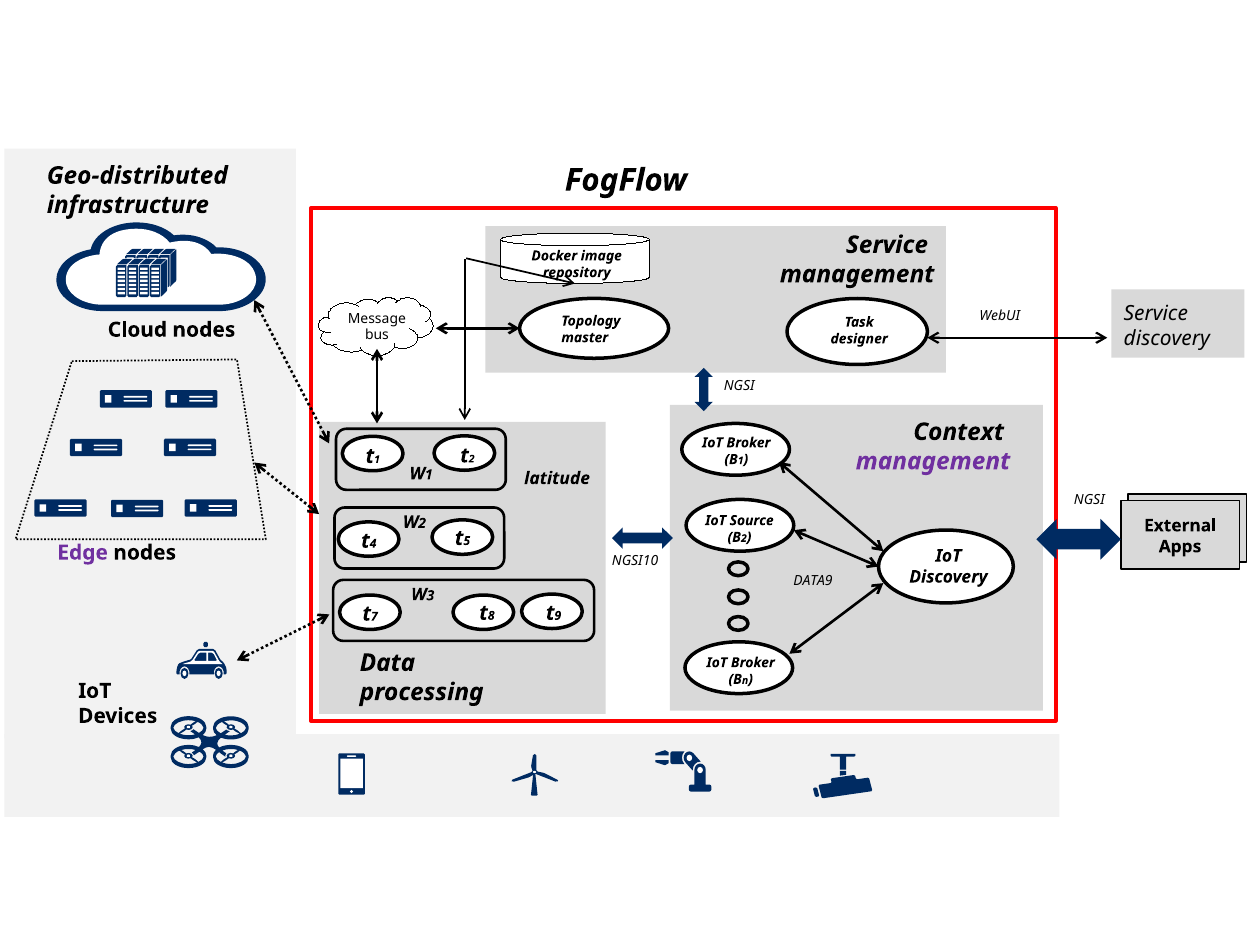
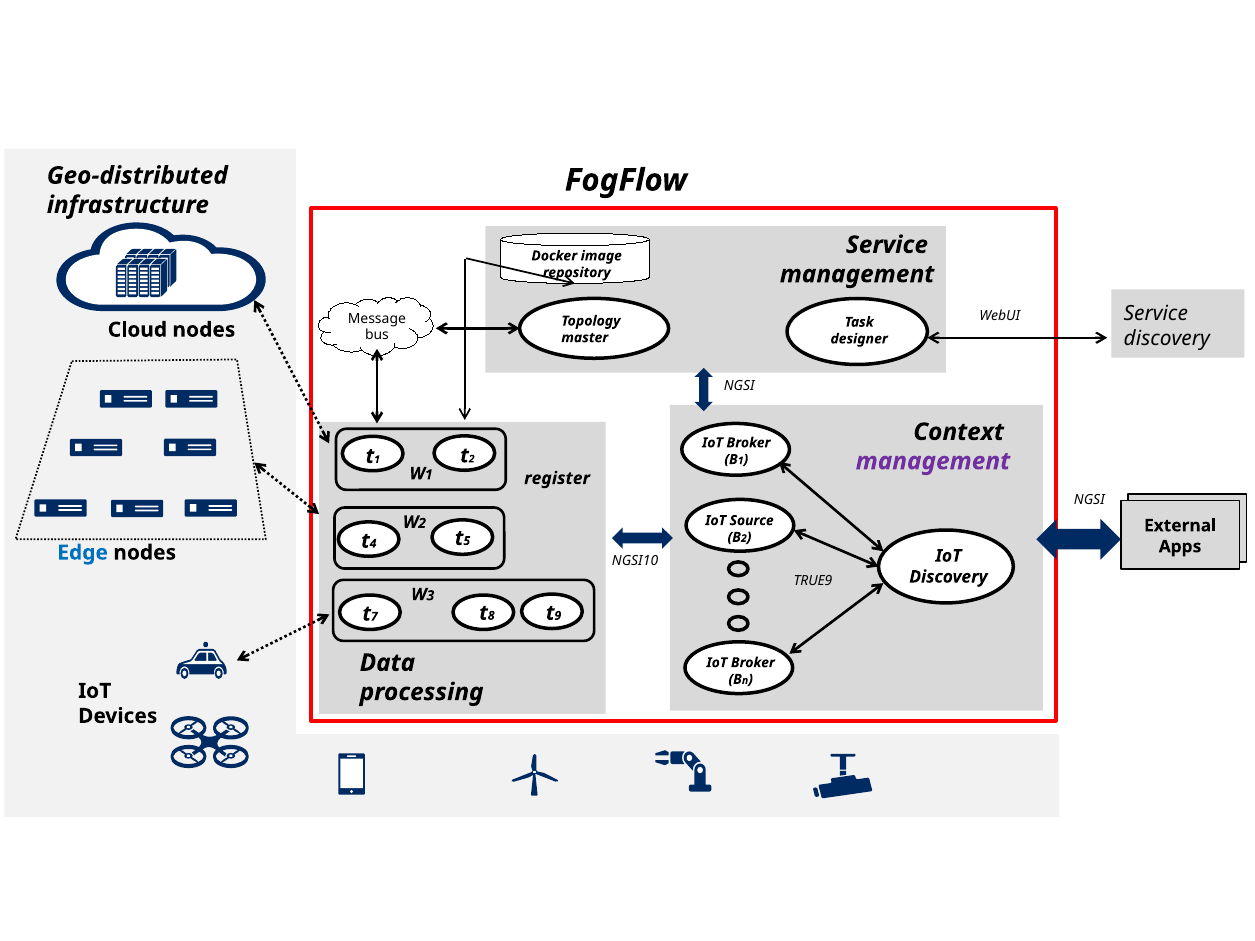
latitude: latitude -> register (557, 478)
Edge colour: purple -> blue (83, 553)
DATA9: DATA9 -> TRUE9 (813, 581)
